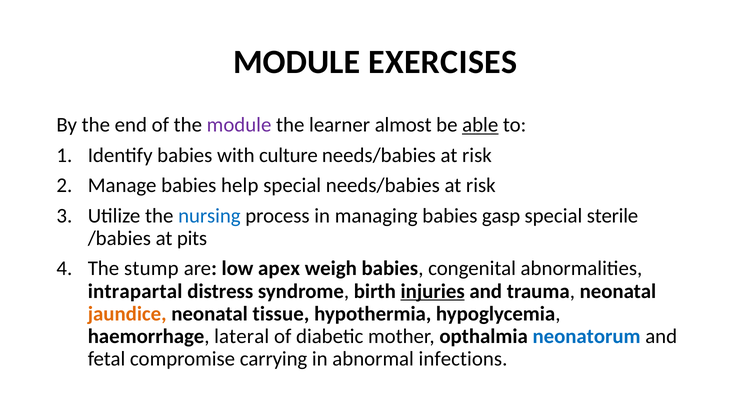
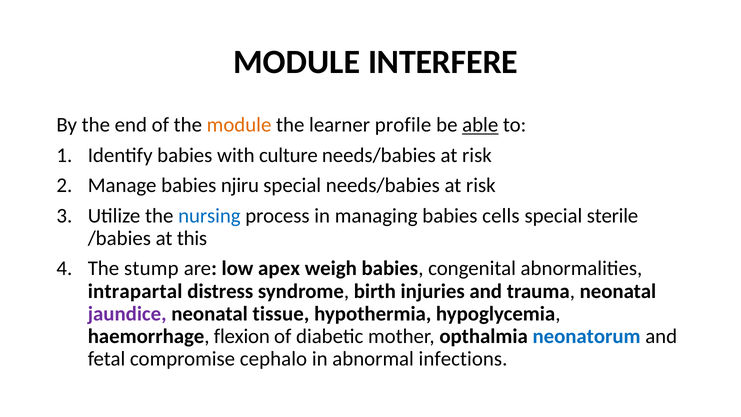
EXERCISES: EXERCISES -> INTERFERE (443, 62)
module colour: purple -> orange (239, 125)
almost: almost -> profile (403, 125)
help: help -> njiru (240, 185)
gasp: gasp -> cells (501, 216)
pits: pits -> this (192, 238)
injuries underline: present -> none (433, 291)
jaundice colour: orange -> purple (127, 314)
lateral: lateral -> flexion (242, 336)
carrying: carrying -> cephalo (273, 359)
